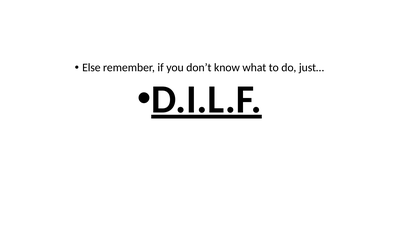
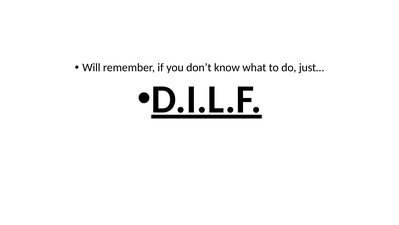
Else: Else -> Will (91, 67)
